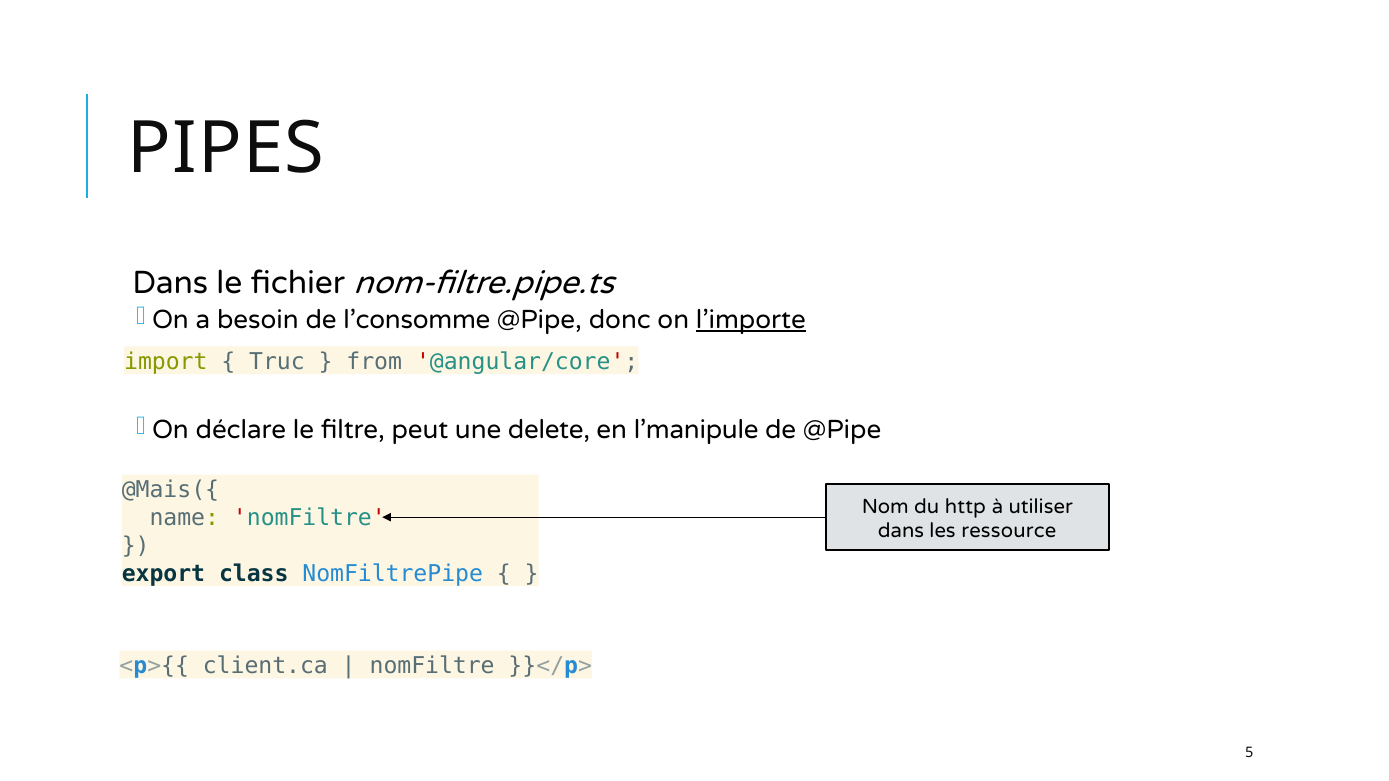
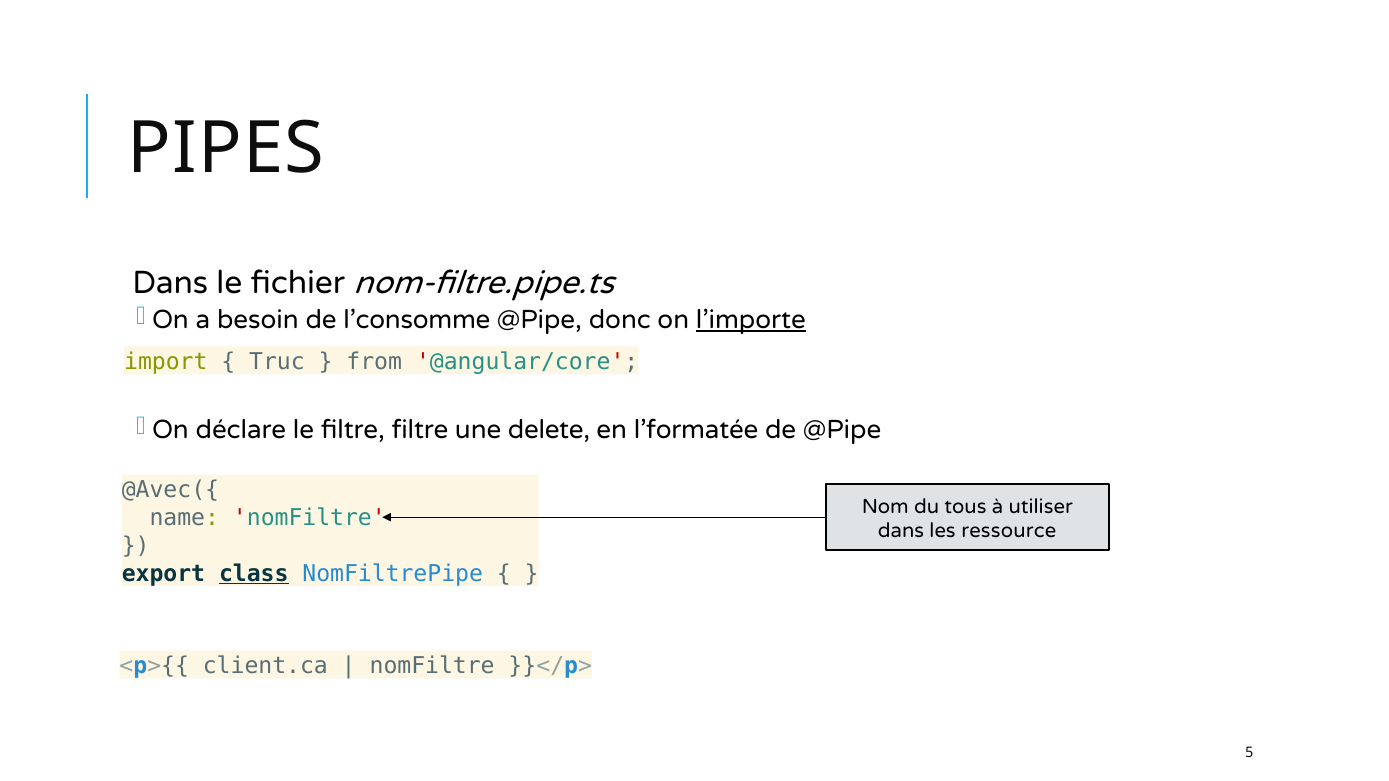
filtre peut: peut -> filtre (420, 430)
l’manipule: l’manipule -> l’formatée (696, 430)
@Mais({: @Mais({ -> @Avec({ (170, 490)
http: http -> tous (965, 507)
class underline: none -> present (254, 574)
